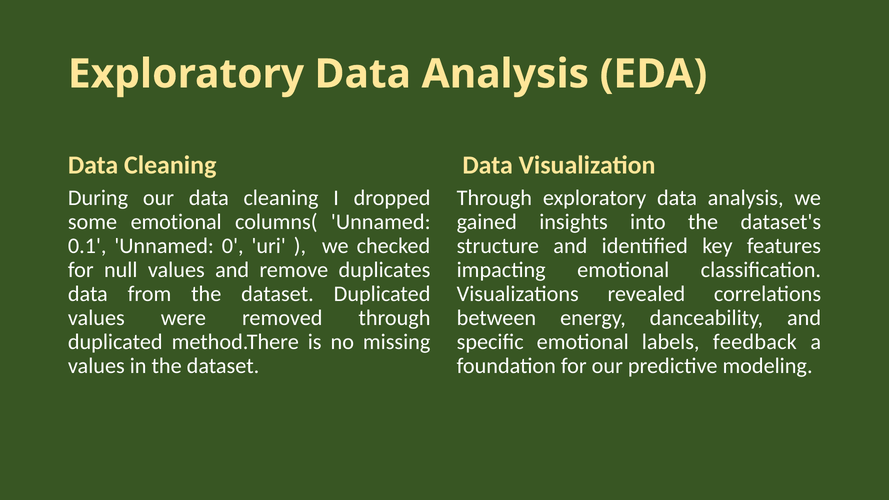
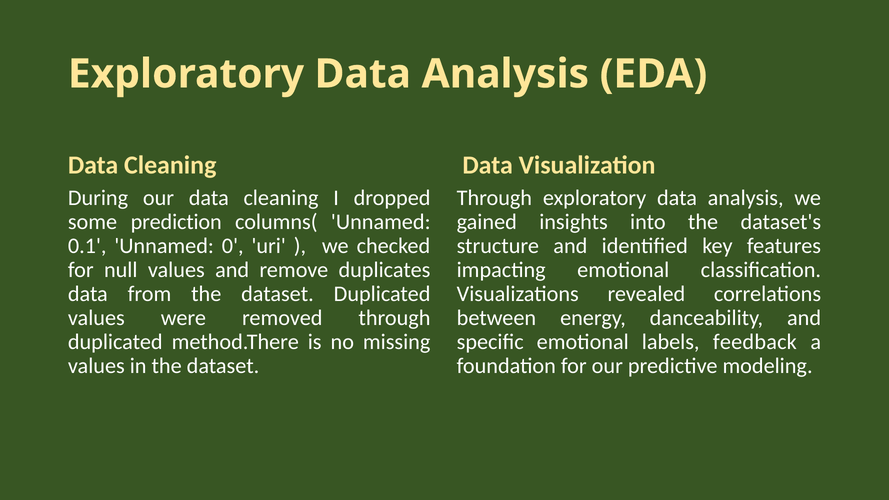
some emotional: emotional -> prediction (176, 222)
